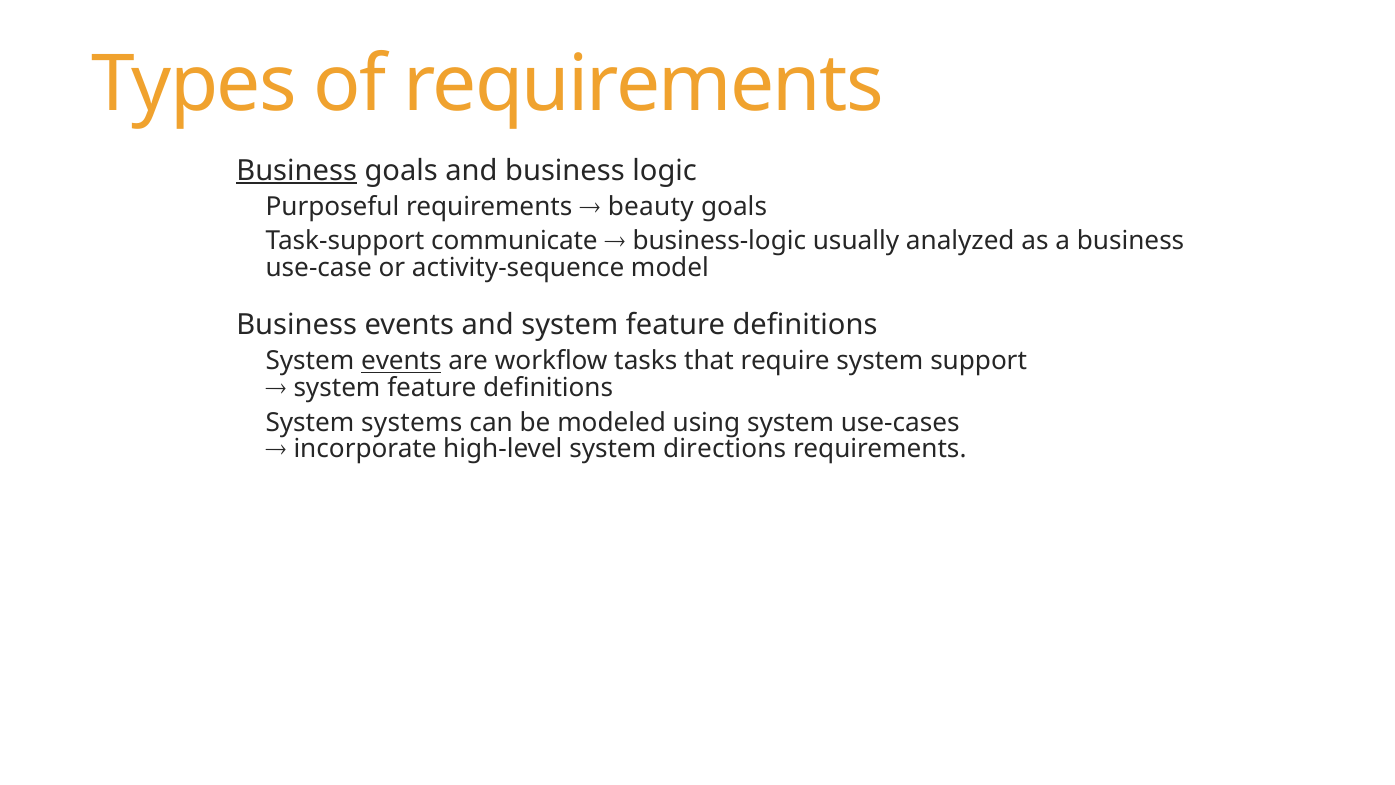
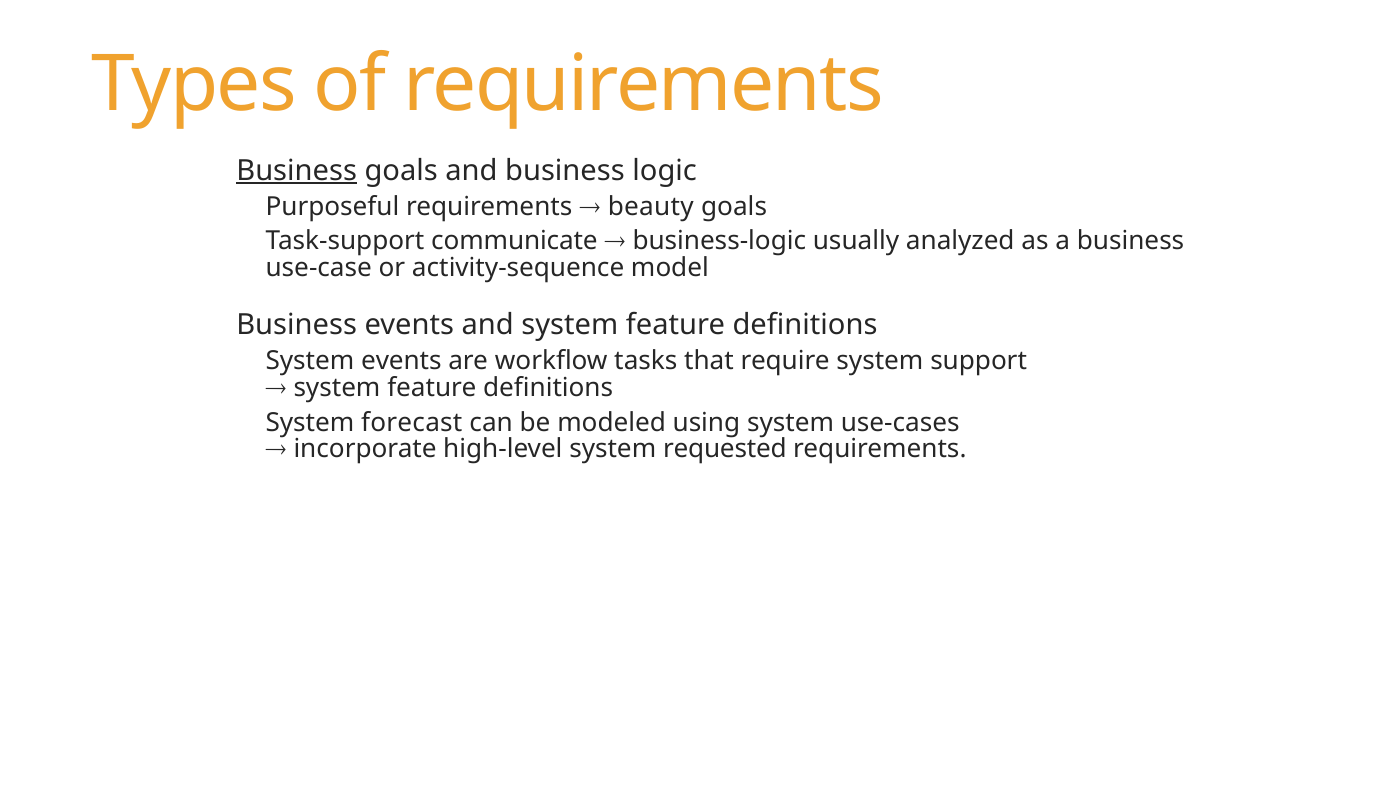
events underline: present -> none (401, 361)
systems: systems -> forecast (412, 422)
directions: directions -> requested (725, 449)
